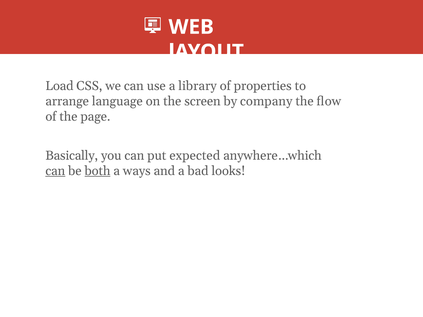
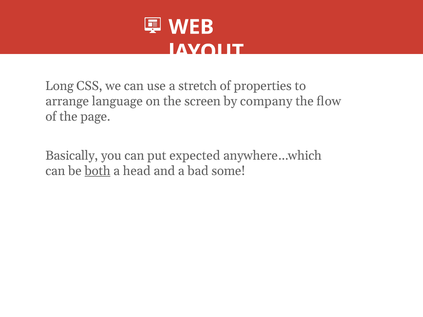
Load: Load -> Long (59, 86)
library: library -> stretch (198, 86)
can underline: present -> none (55, 171)
ways: ways -> head (137, 171)
looks: looks -> some (228, 171)
